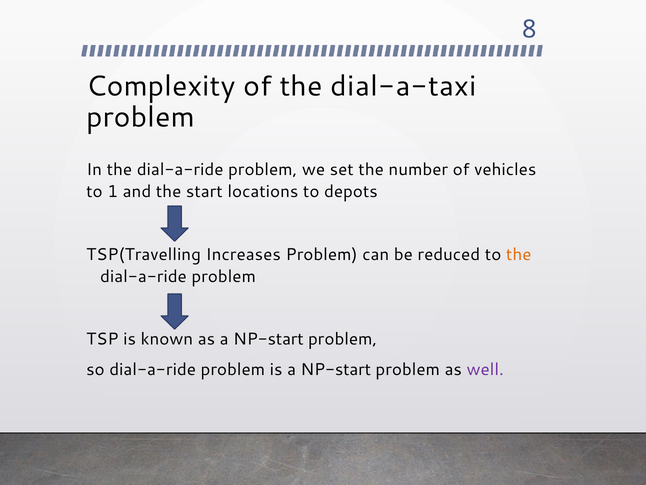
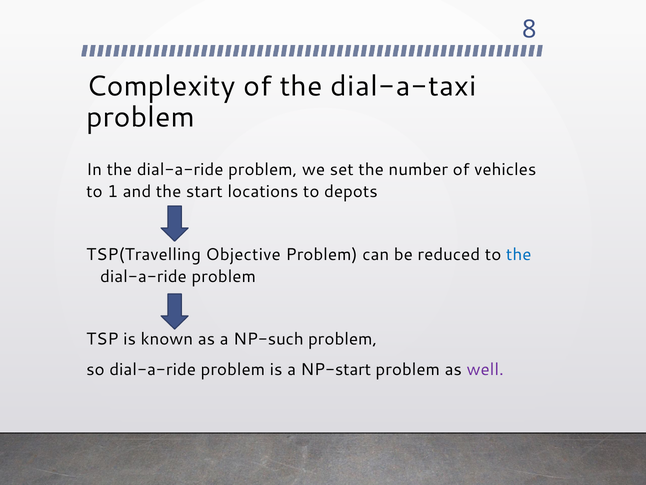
Increases: Increases -> Objective (243, 254)
the colour: orange -> blue (519, 254)
as a NP-start: NP-start -> NP-such (268, 339)
